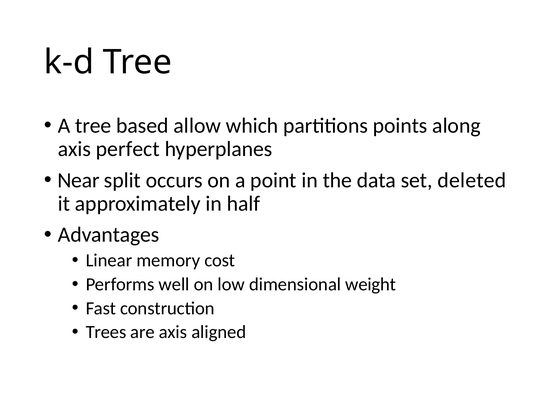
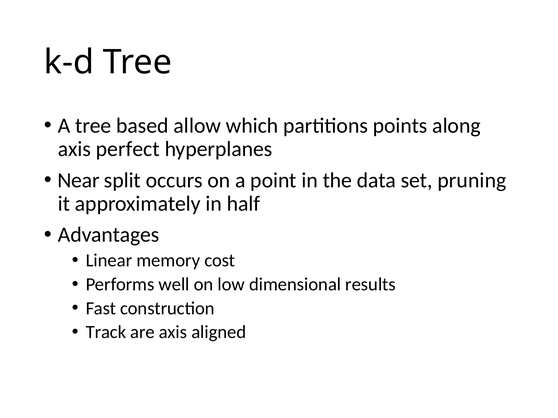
deleted: deleted -> pruning (472, 180)
weight: weight -> results (371, 285)
Trees: Trees -> Track (106, 333)
